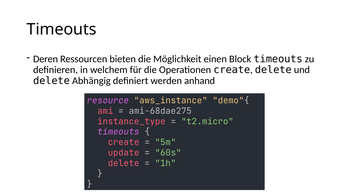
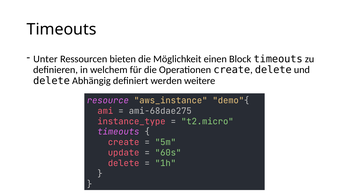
Deren: Deren -> Unter (45, 59)
anhand: anhand -> weitere (200, 81)
